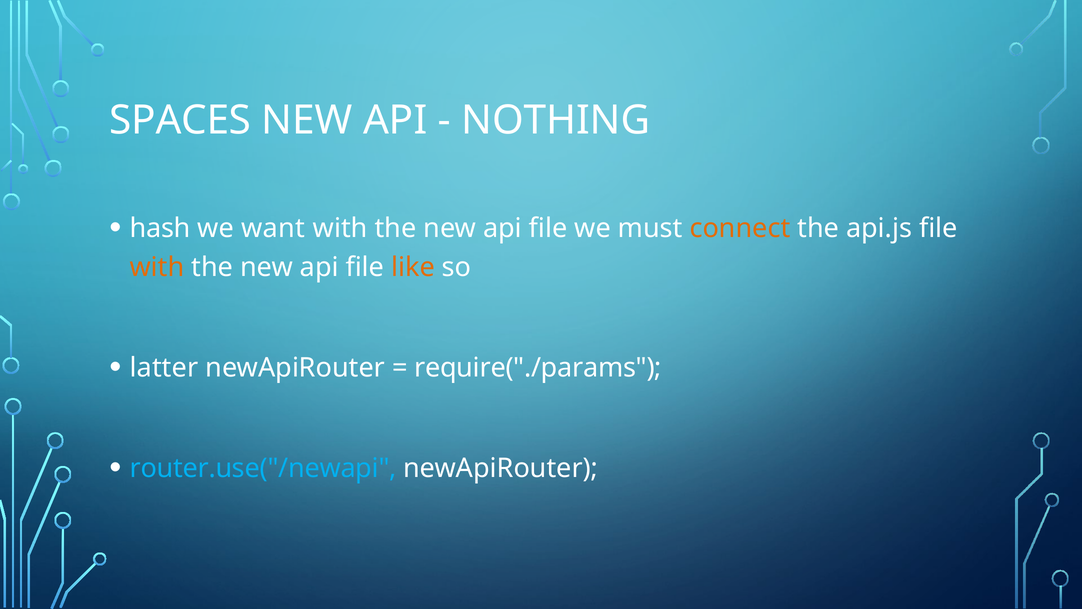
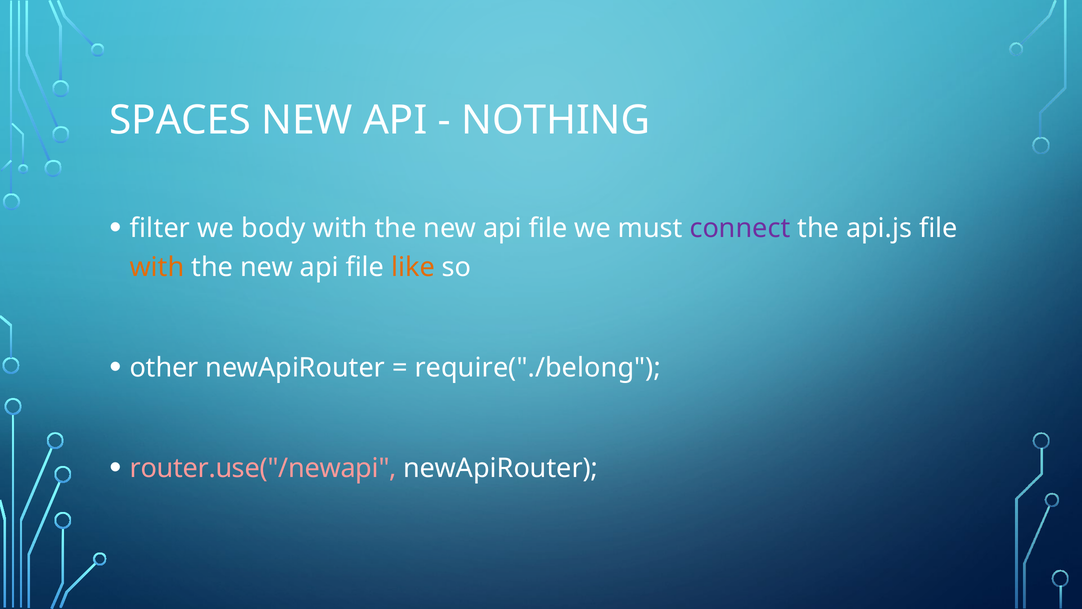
hash: hash -> filter (160, 228)
want: want -> body (273, 228)
connect colour: orange -> purple (740, 228)
latter: latter -> other (164, 368)
require("./params: require("./params -> require("./belong (538, 368)
router.use("/newapi colour: light blue -> pink (263, 468)
